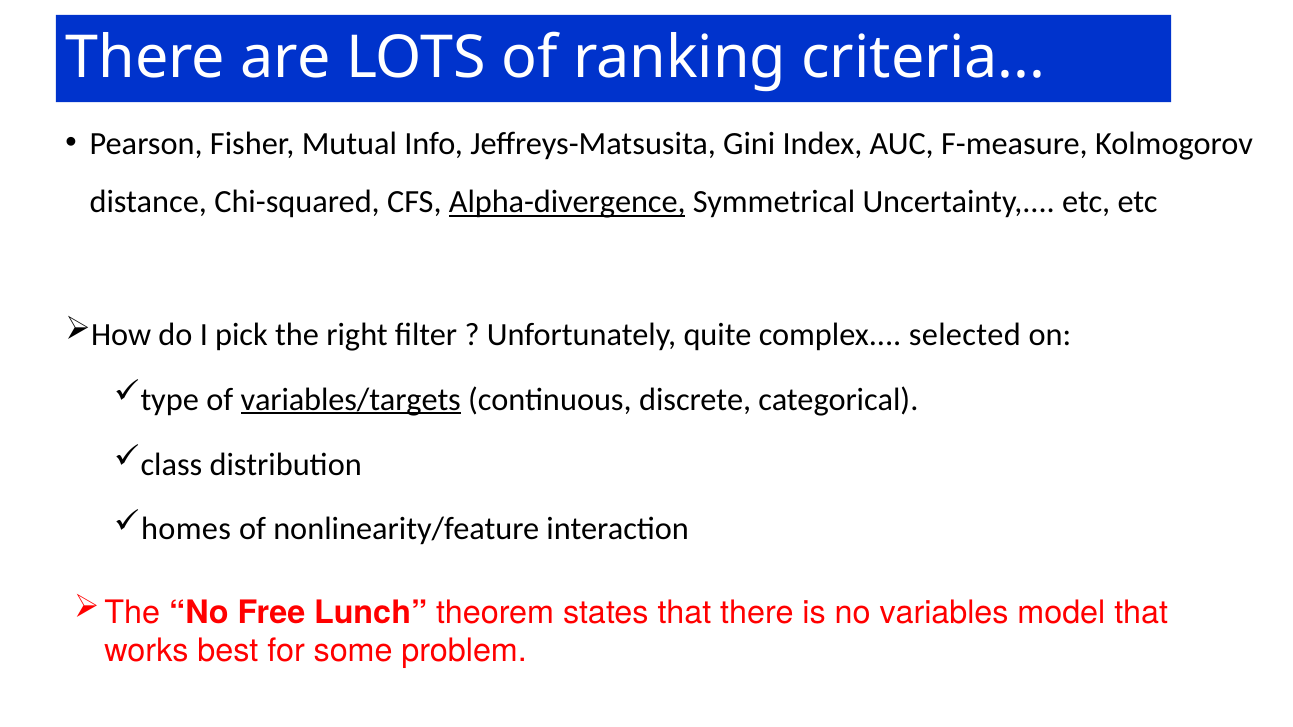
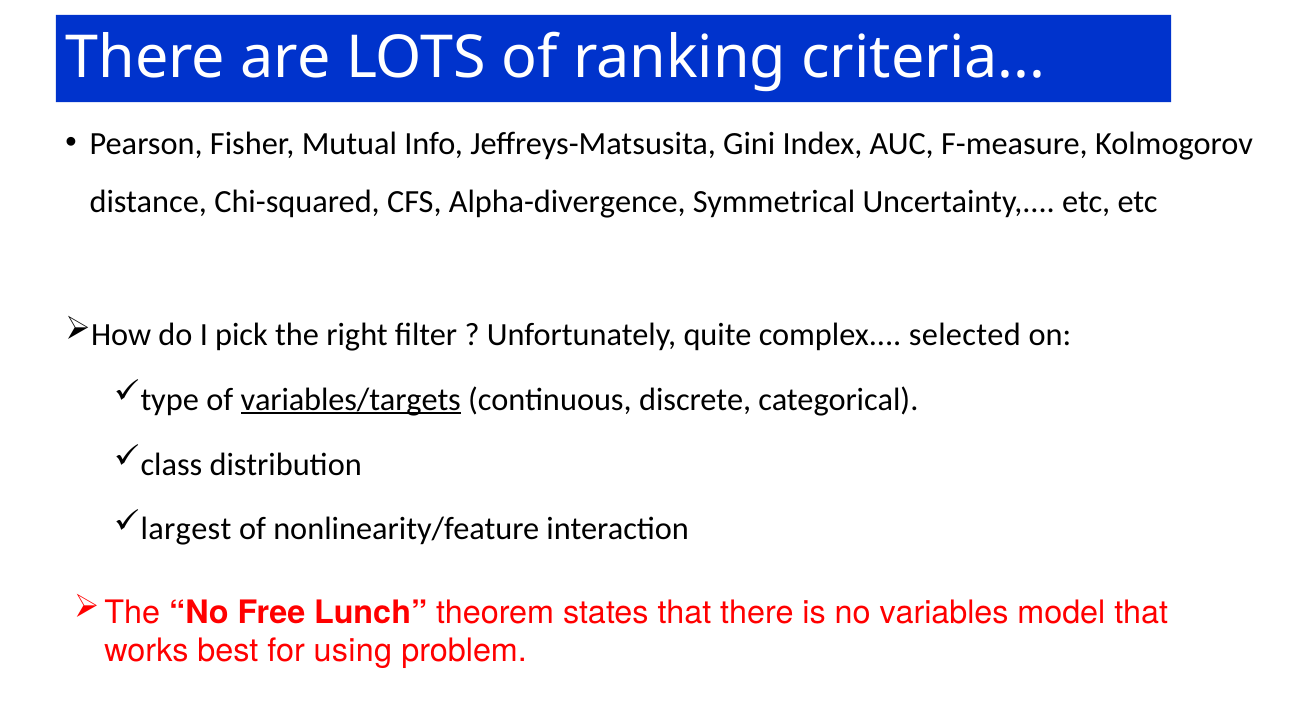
Alpha-divergence underline: present -> none (567, 202)
homes: homes -> largest (186, 529)
some: some -> using (353, 651)
